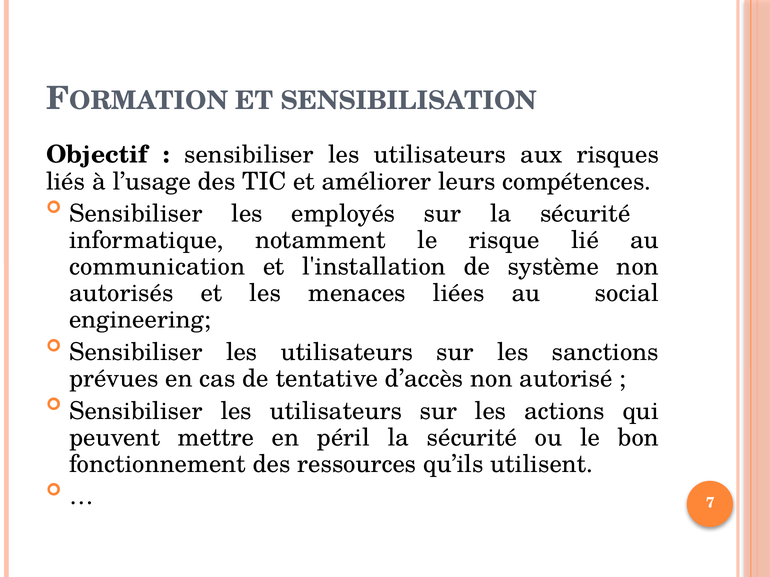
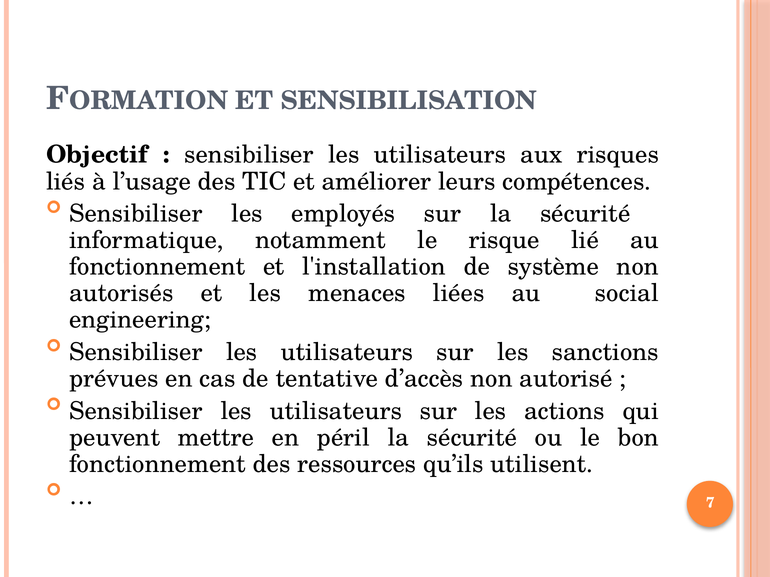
communication: communication -> fonctionnement (157, 267)
